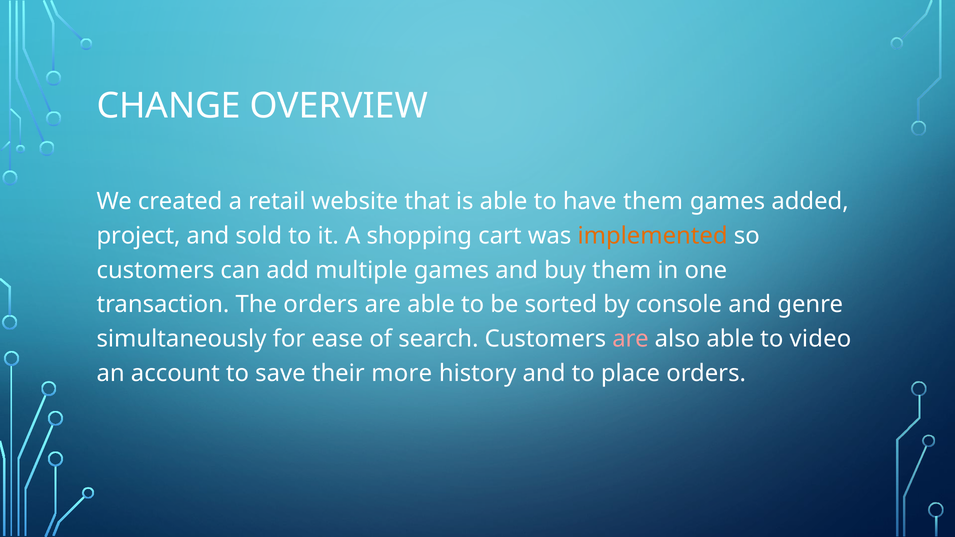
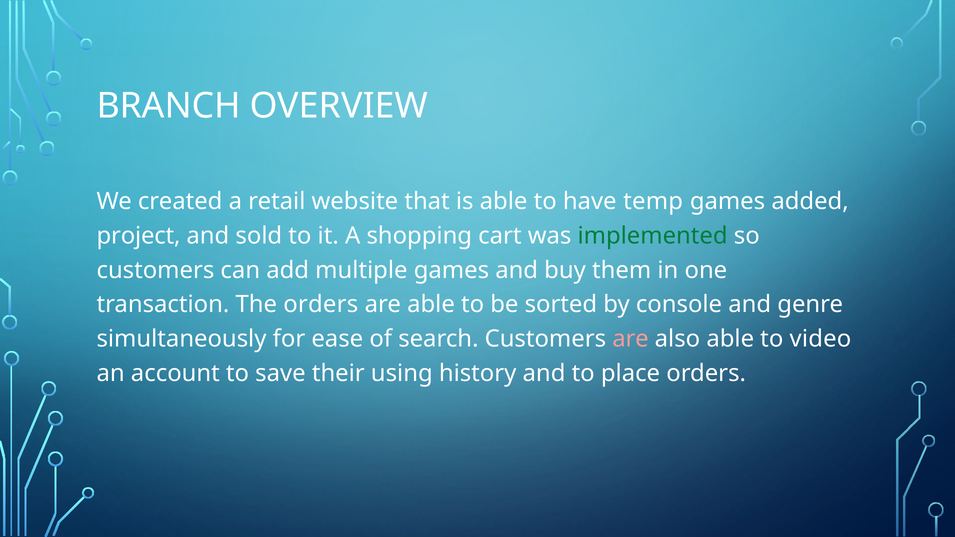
CHANGE: CHANGE -> BRANCH (169, 106)
have them: them -> temp (653, 202)
implemented colour: orange -> green (653, 236)
more: more -> using (402, 373)
